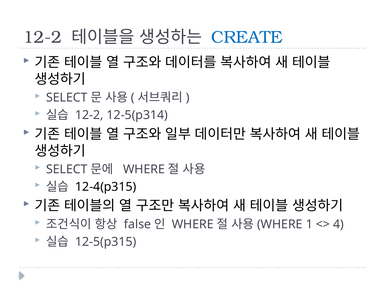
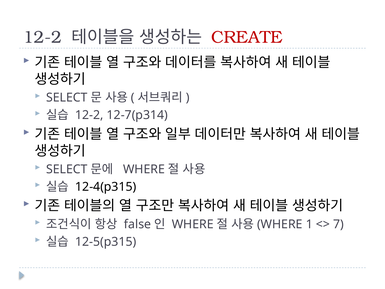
CREATE colour: blue -> red (247, 37)
12-5(p314: 12-5(p314 -> 12-7(p314 (137, 115)
4: 4 -> 7 (339, 224)
